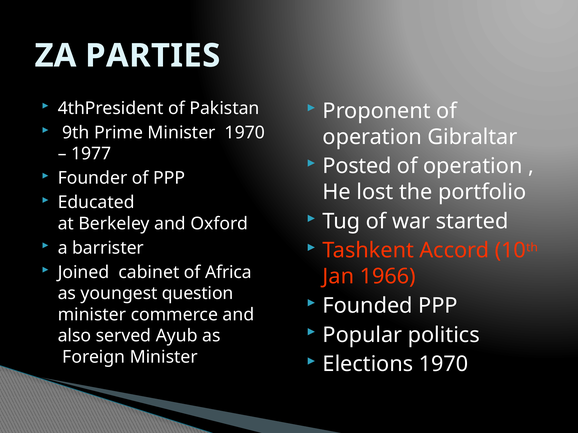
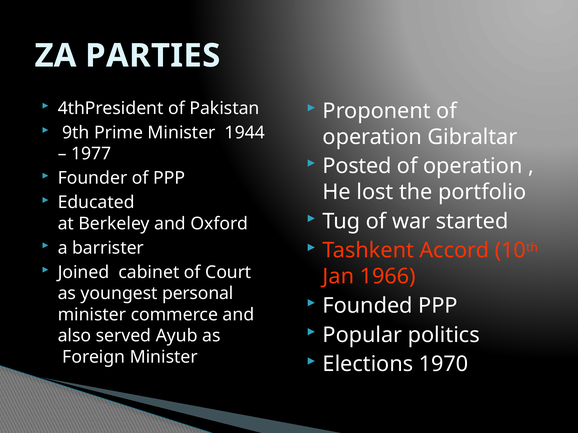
Minister 1970: 1970 -> 1944 (245, 133)
Africa: Africa -> Court (228, 273)
question: question -> personal (198, 294)
